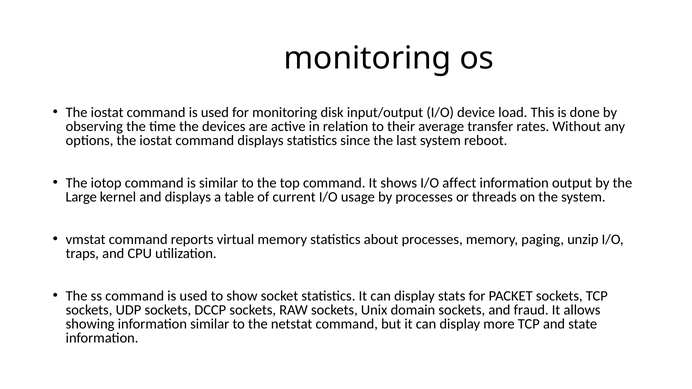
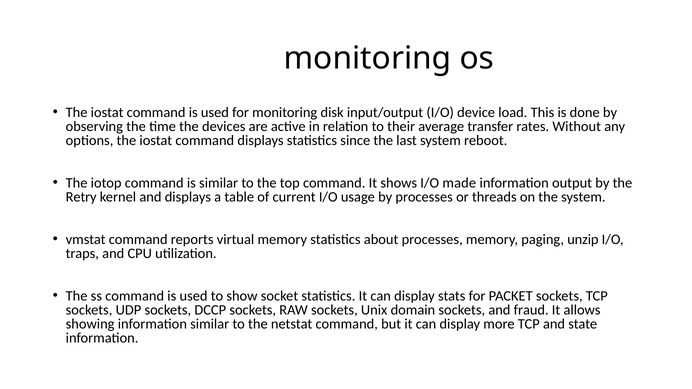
affect: affect -> made (459, 183)
Large: Large -> Retry (81, 197)
